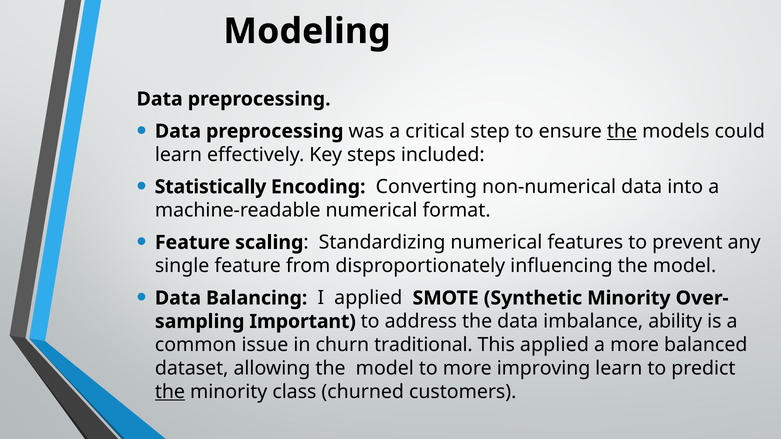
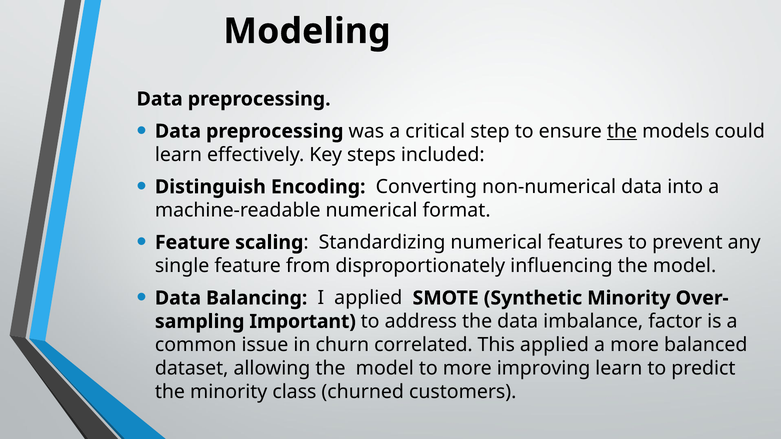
Statistically: Statistically -> Distinguish (210, 187)
ability: ability -> factor (675, 322)
traditional: traditional -> correlated (423, 345)
the underline: present -> none (170, 392)
